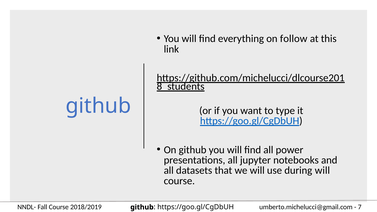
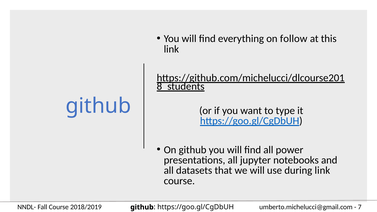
during will: will -> link (322, 171)
